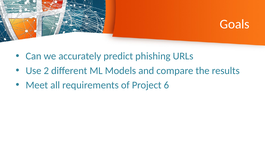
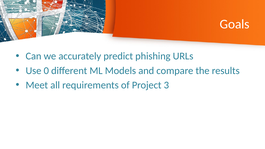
2: 2 -> 0 (46, 71)
6: 6 -> 3 (166, 85)
